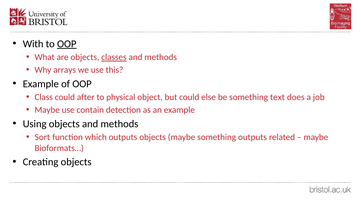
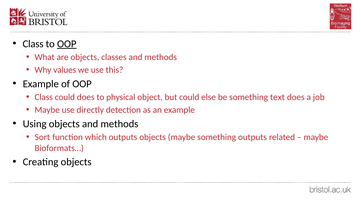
With: With -> Class (33, 44)
classes underline: present -> none (114, 57)
arrays: arrays -> values (65, 70)
could after: after -> does (86, 97)
contain: contain -> directly (90, 110)
